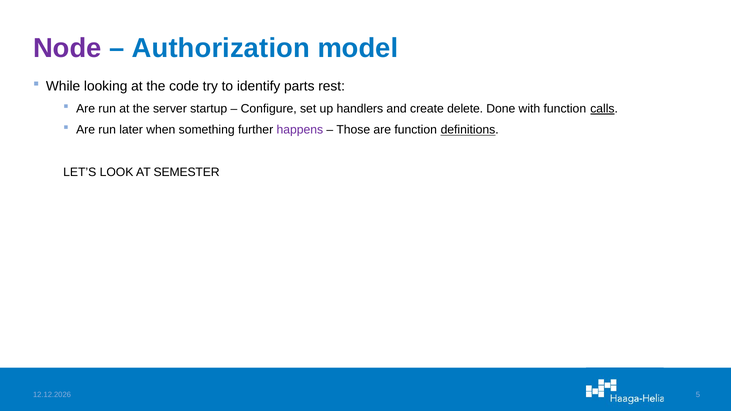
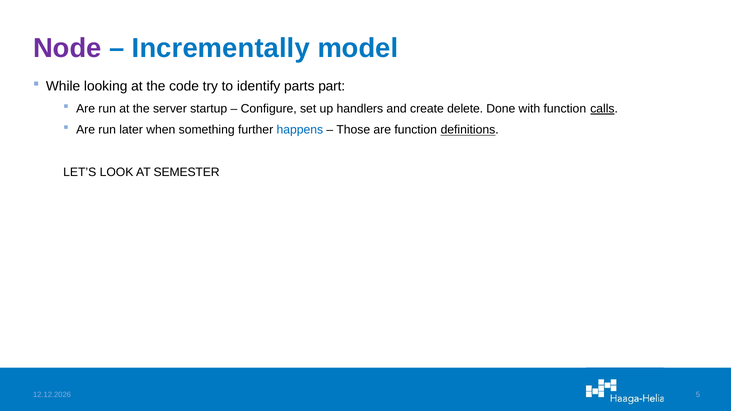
Authorization: Authorization -> Incrementally (221, 48)
rest: rest -> part (332, 86)
happens colour: purple -> blue (300, 130)
